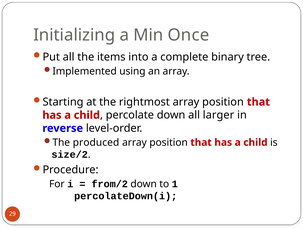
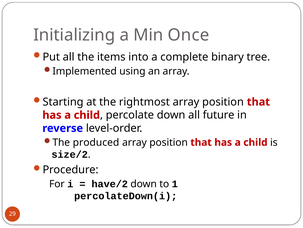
larger: larger -> future (219, 115)
from/2: from/2 -> have/2 (110, 183)
